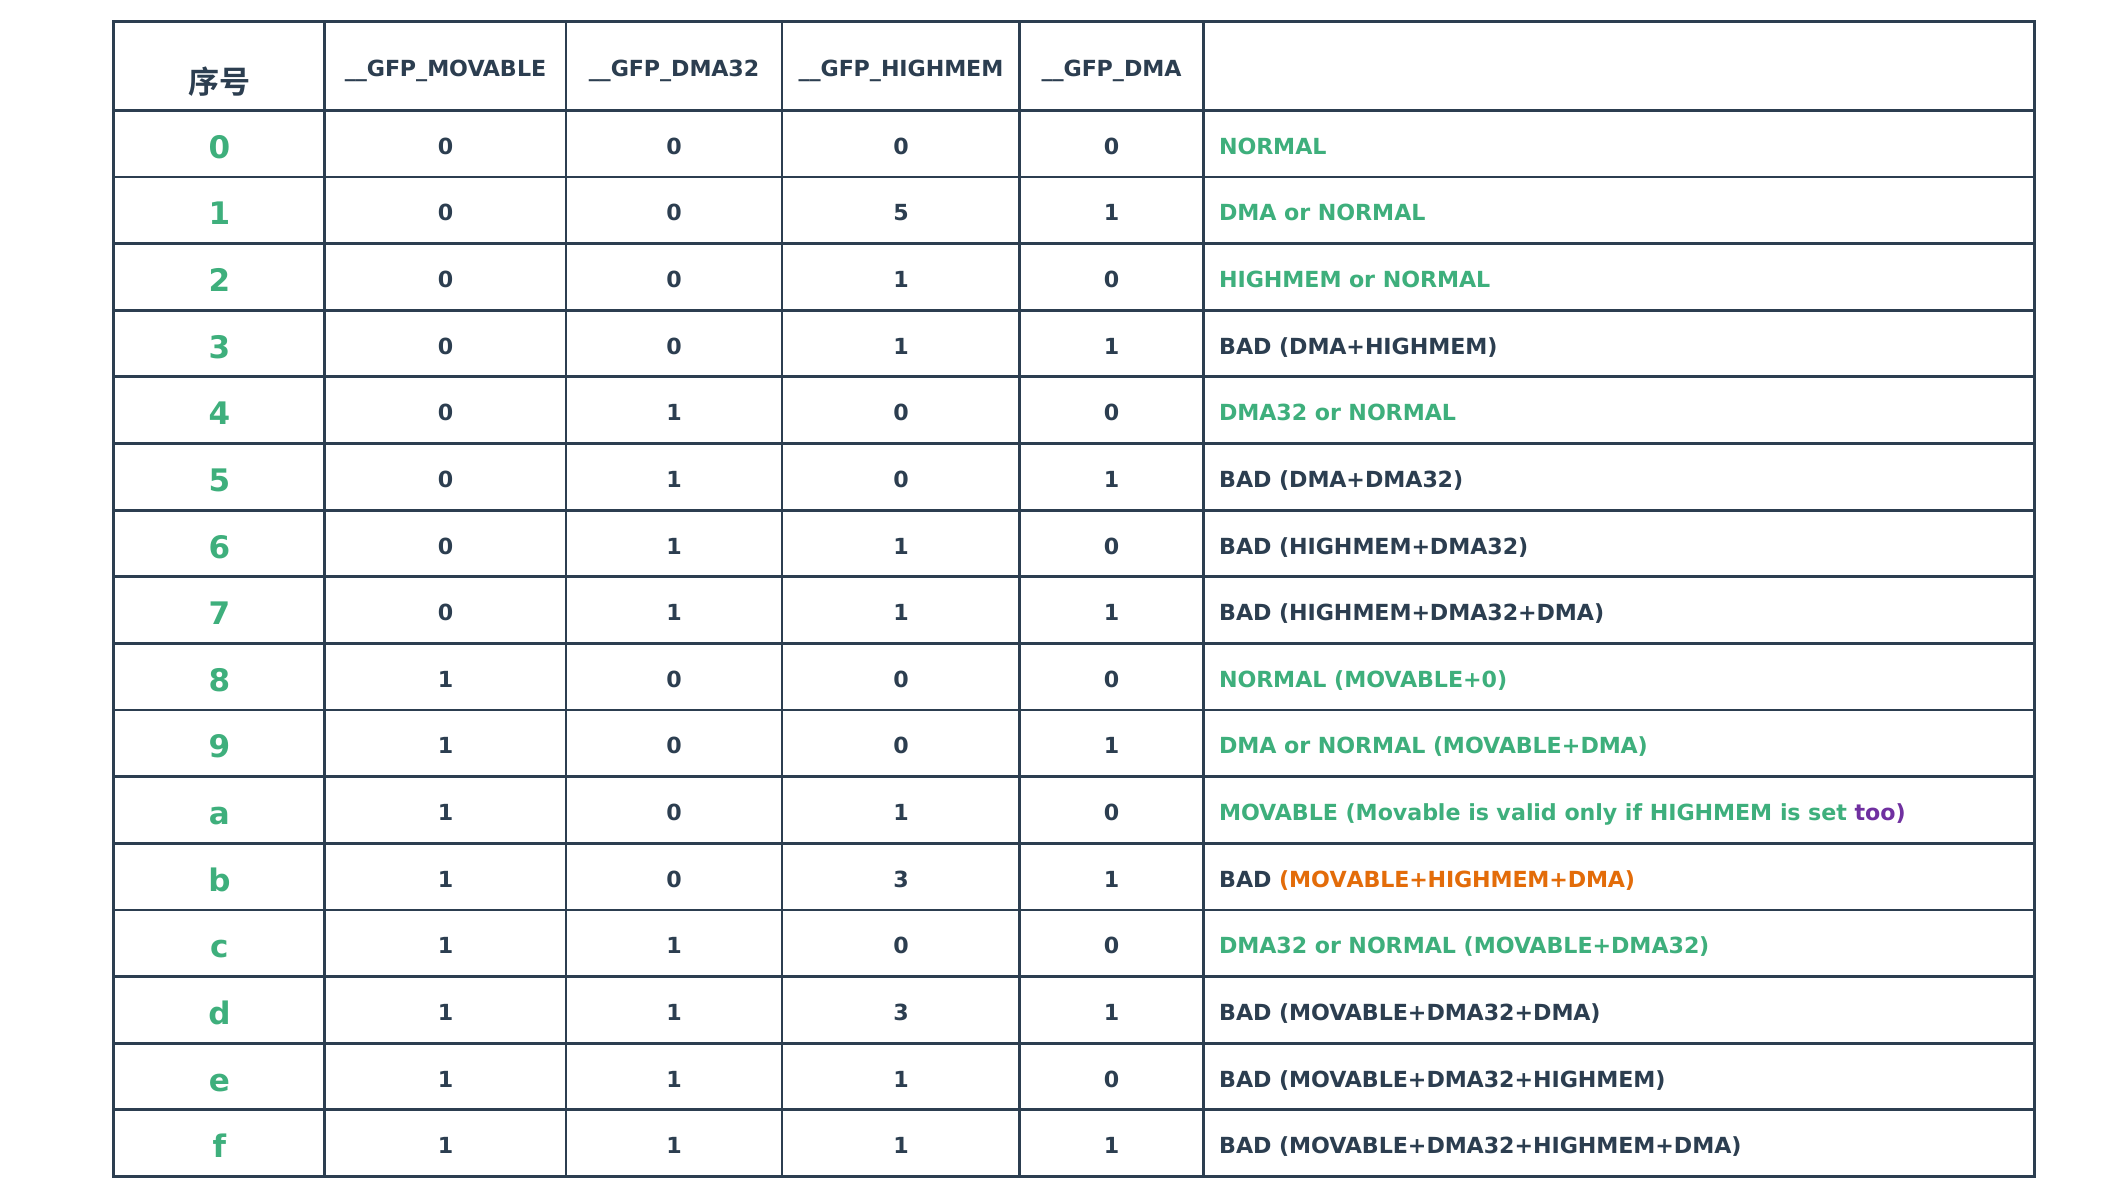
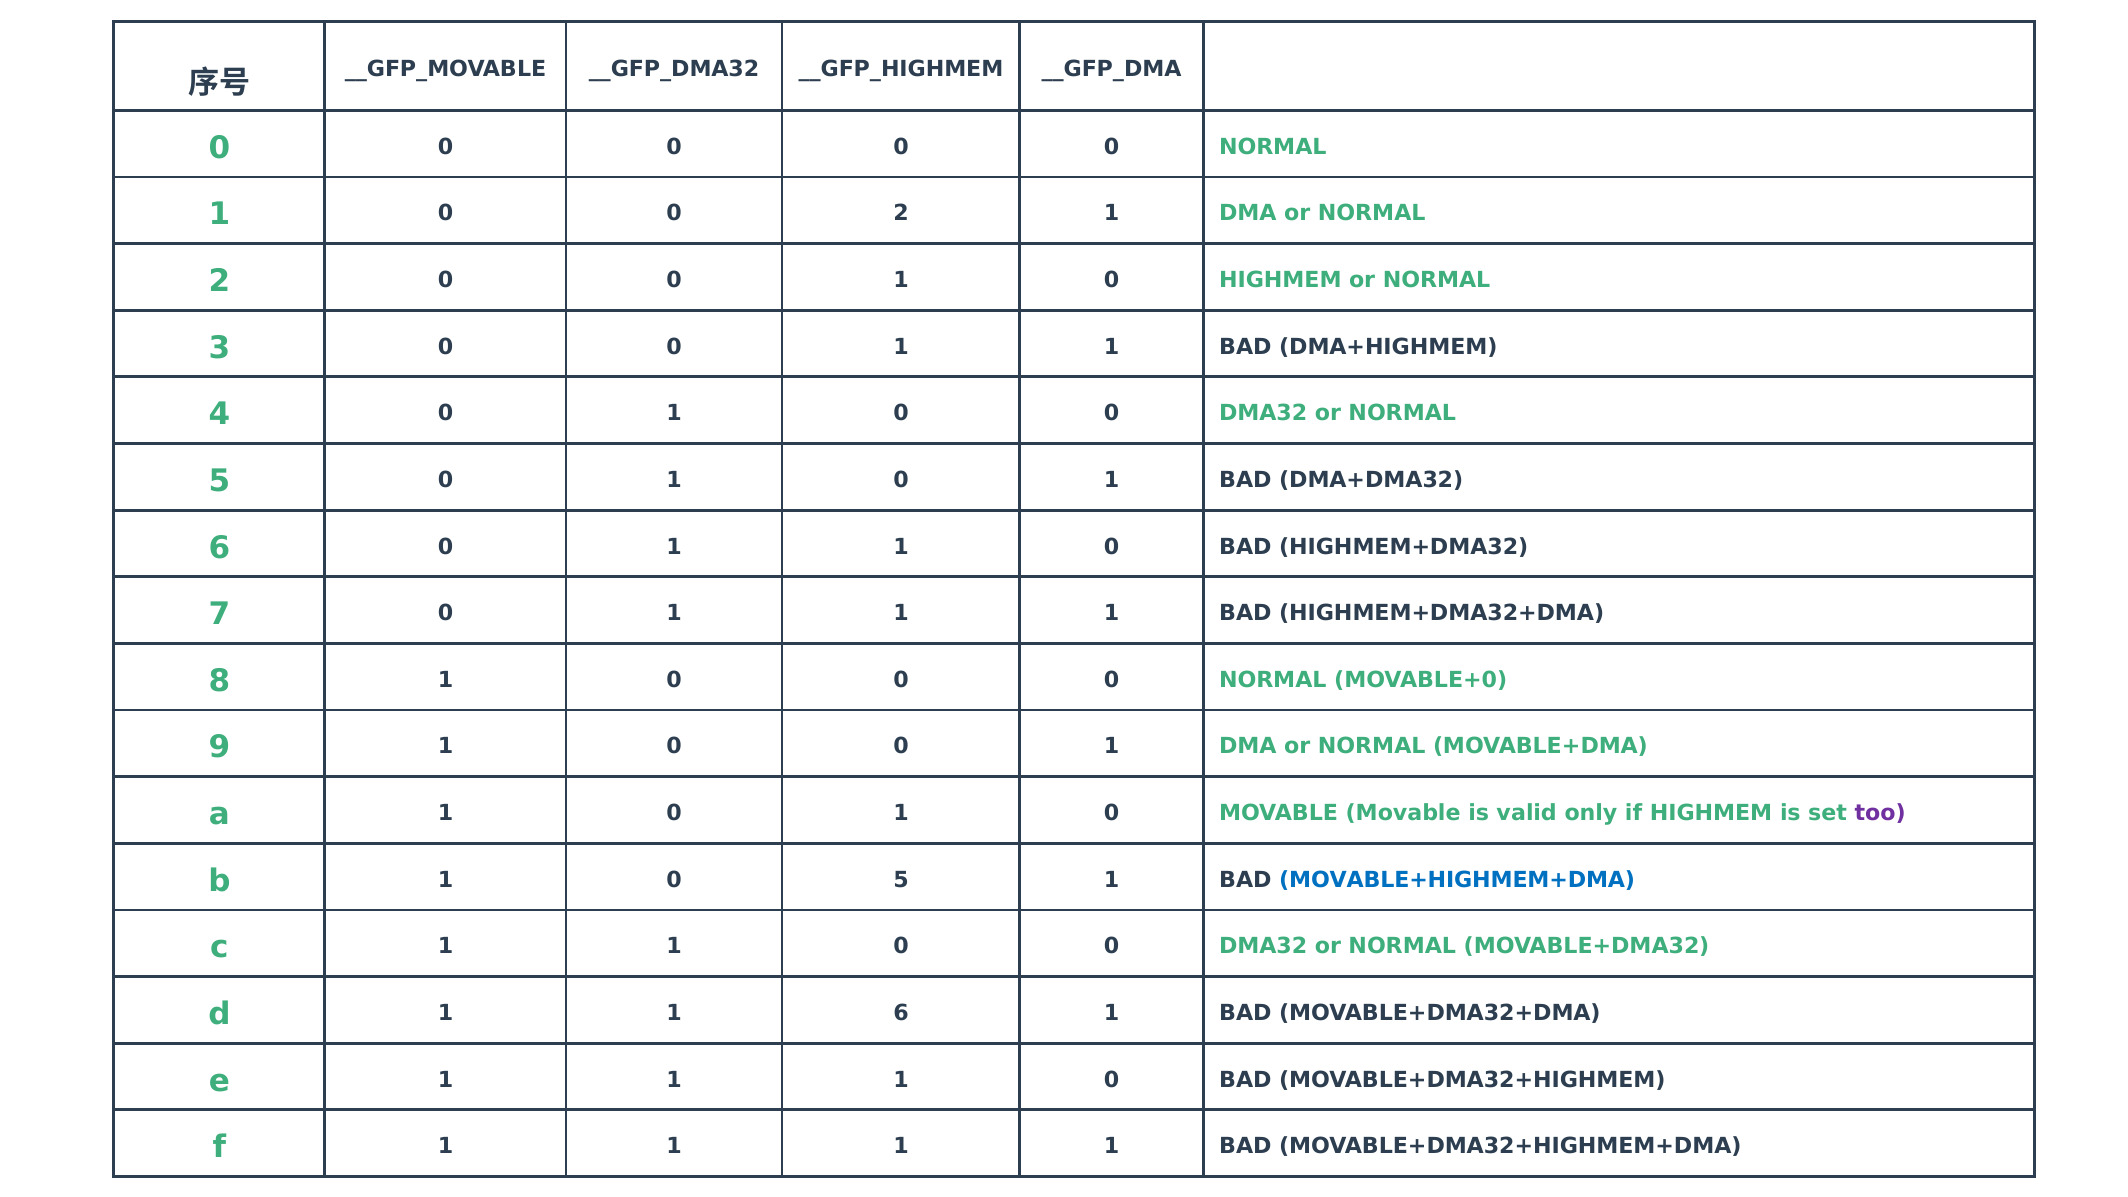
0 5: 5 -> 2 (901, 214)
0 3: 3 -> 5 (901, 880)
MOVABLE+HIGHMEM+DMA colour: orange -> blue (1457, 880)
1 3: 3 -> 6 (901, 1013)
